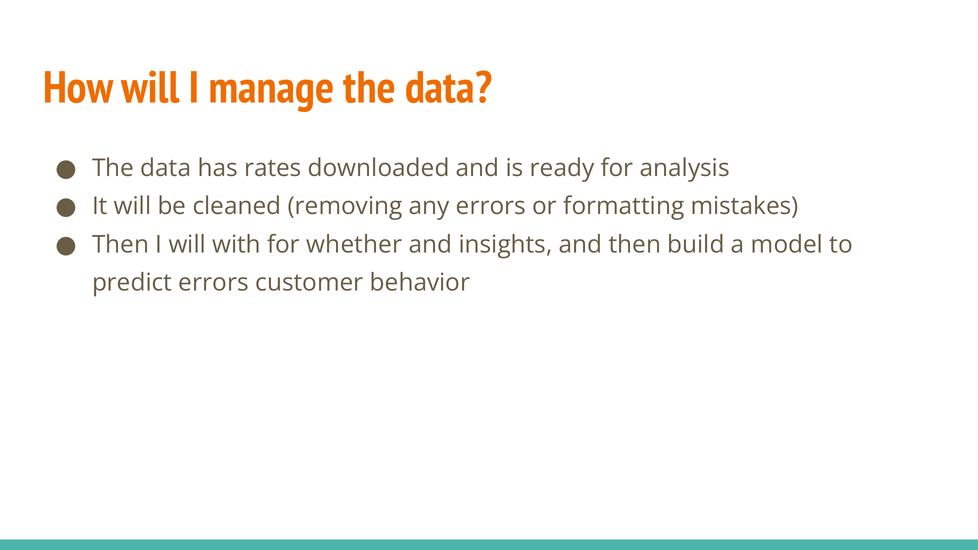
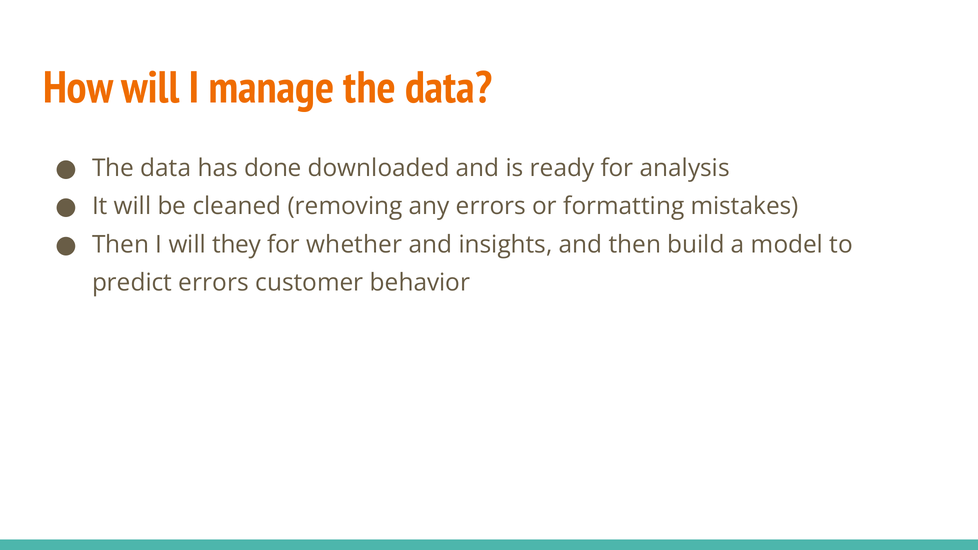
rates: rates -> done (273, 168)
with: with -> they (237, 245)
